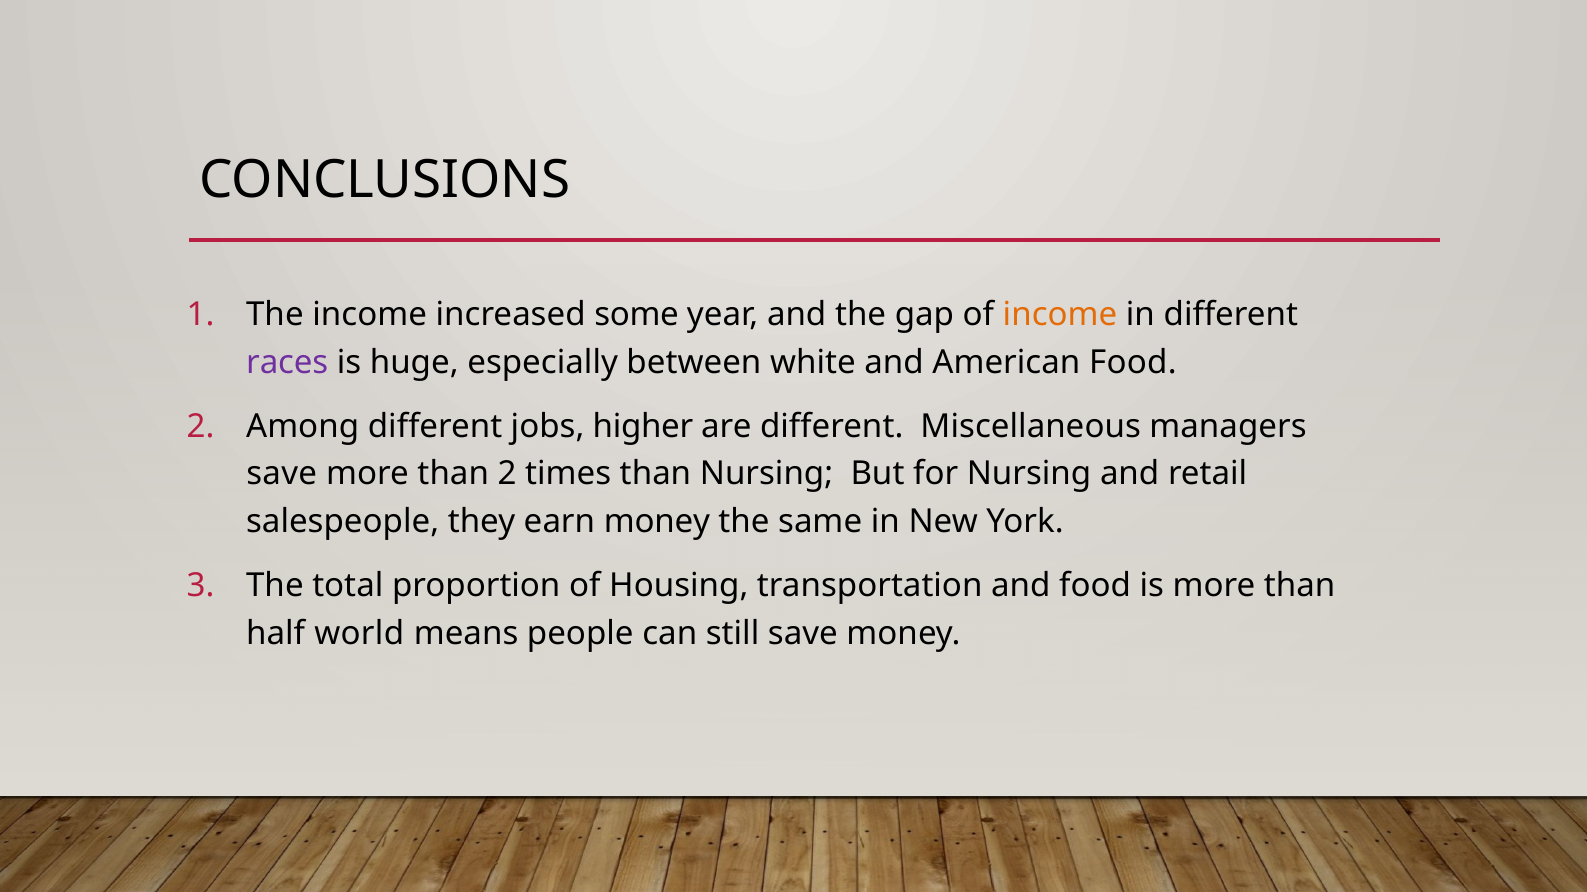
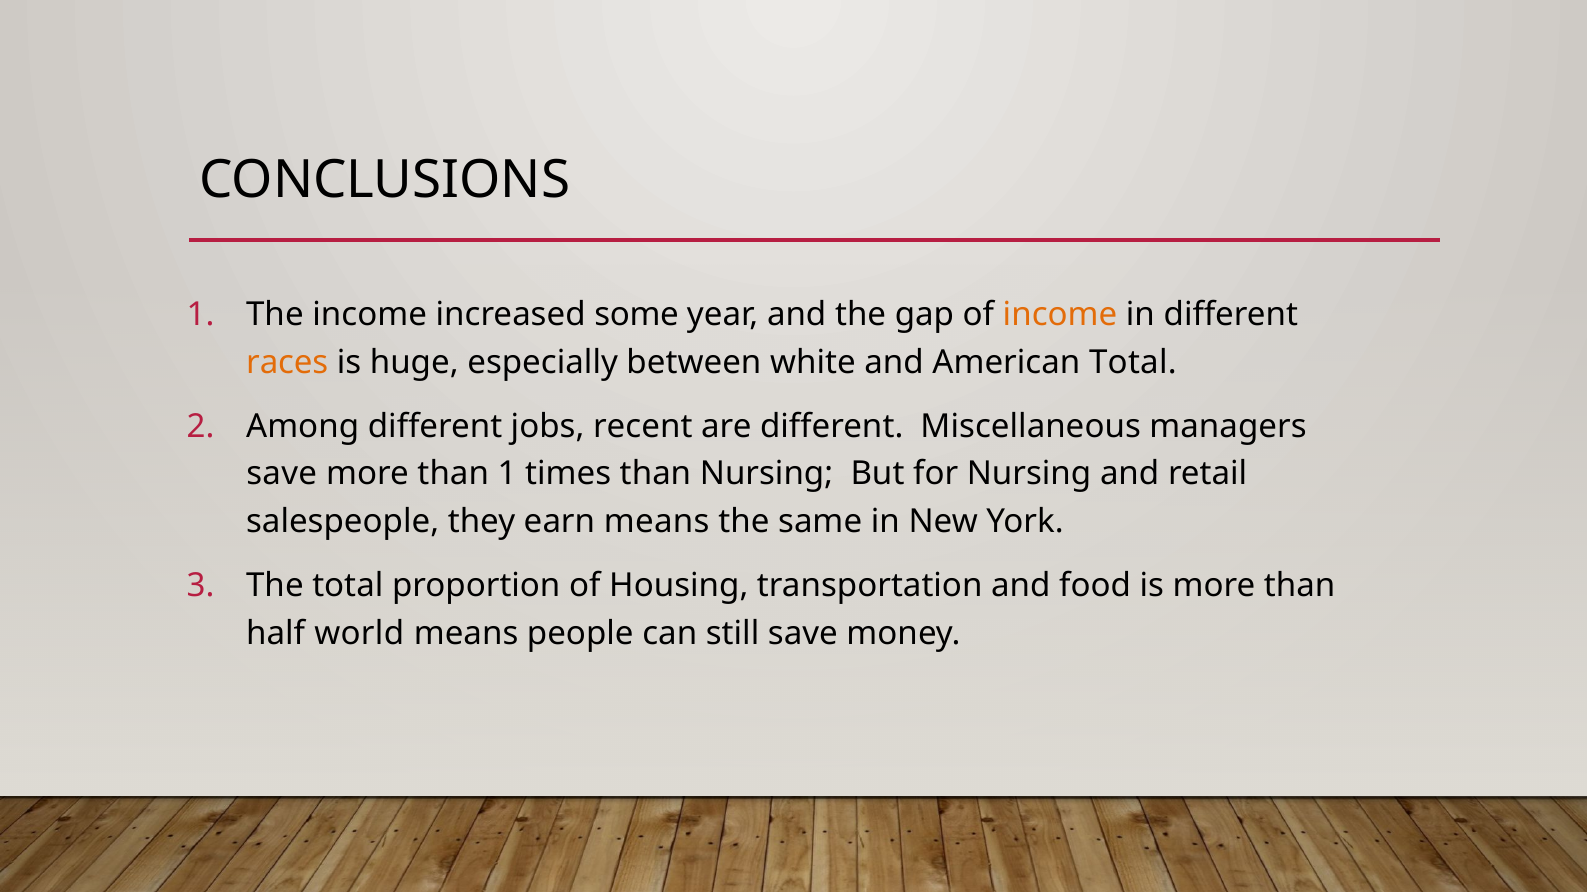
races colour: purple -> orange (287, 362)
American Food: Food -> Total (1133, 362)
higher: higher -> recent (643, 427)
than 2: 2 -> 1 (507, 474)
earn money: money -> means (657, 522)
